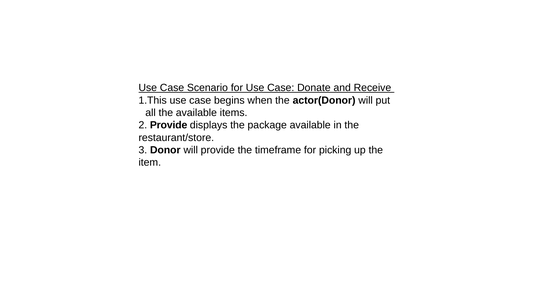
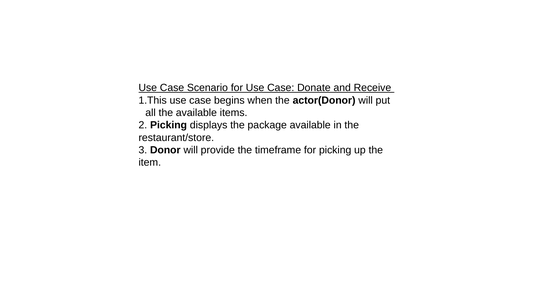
2 Provide: Provide -> Picking (169, 125)
